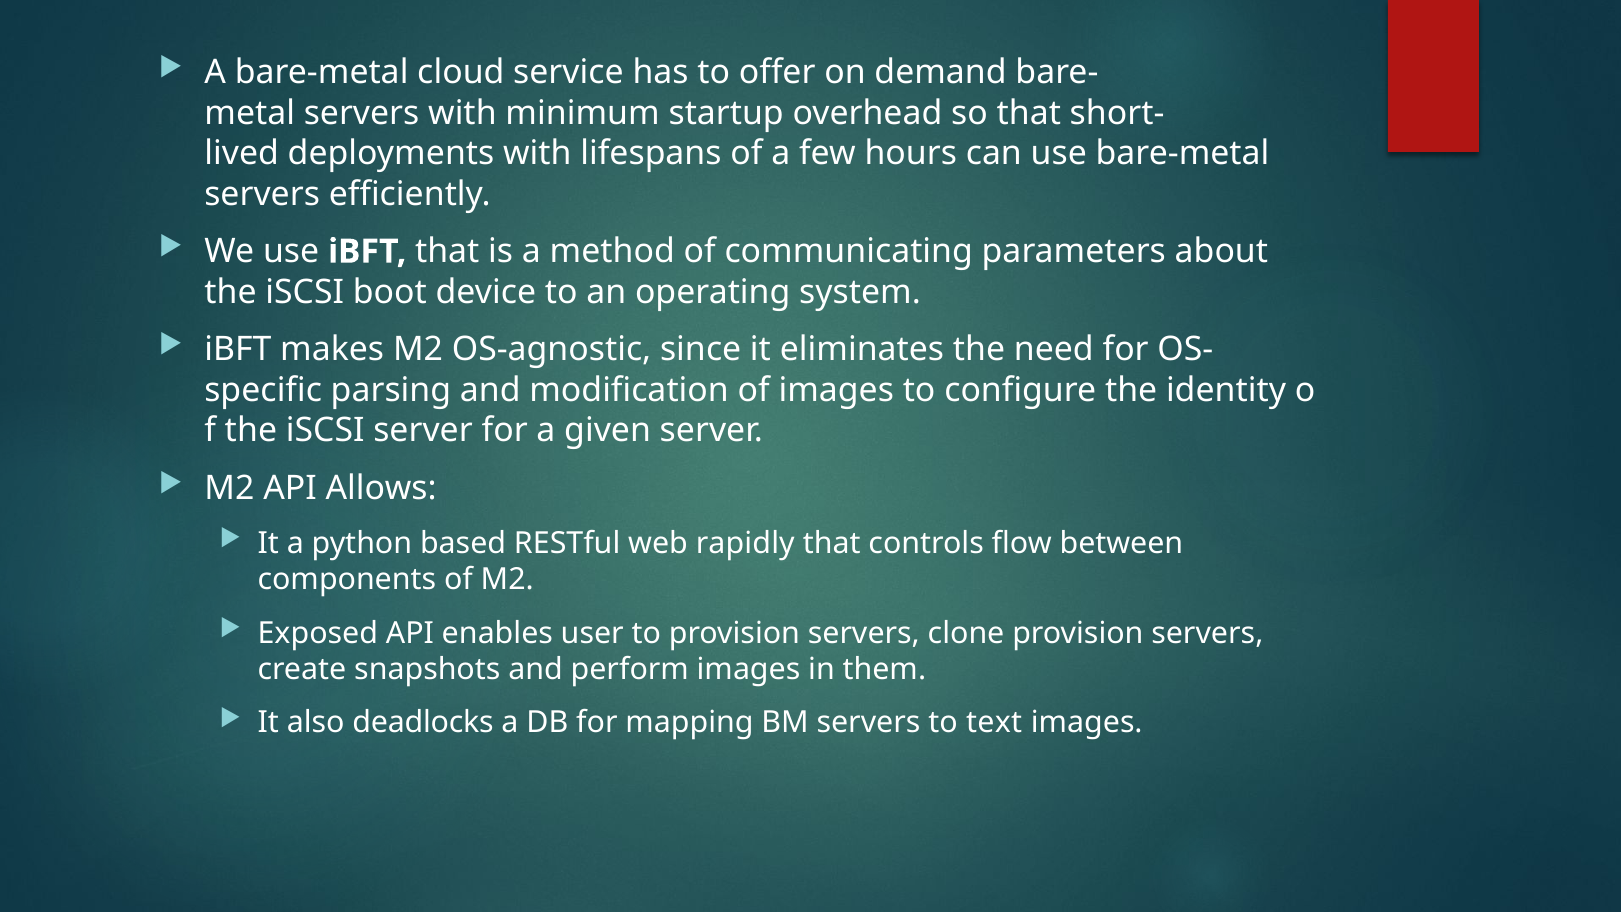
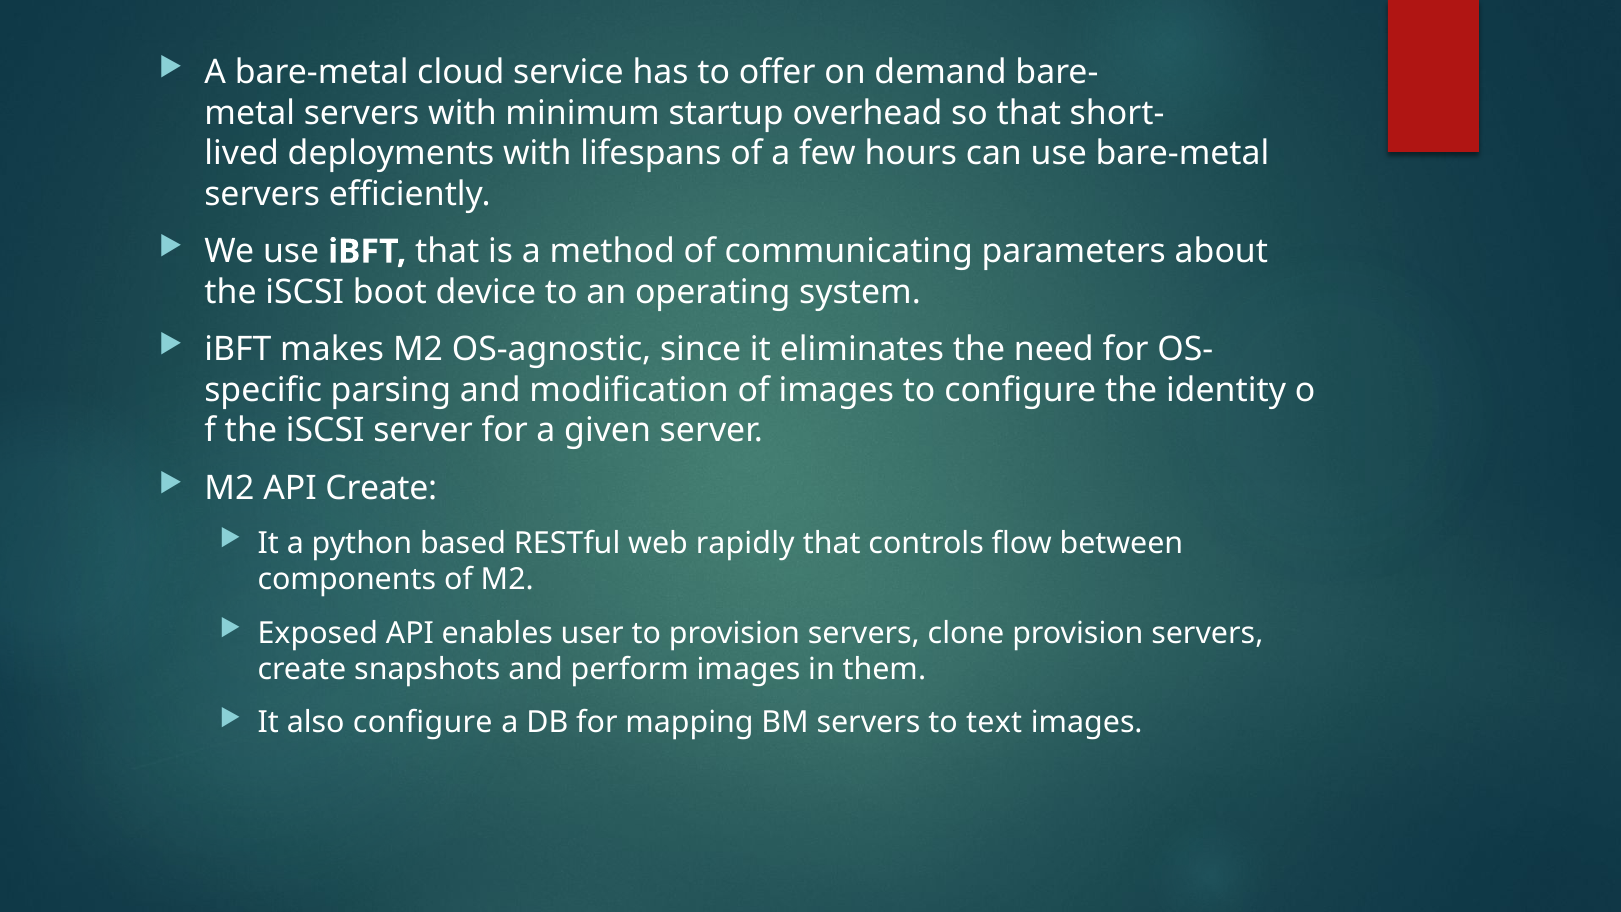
API Allows: Allows -> Create (381, 488)
also deadlocks: deadlocks -> configure (423, 723)
